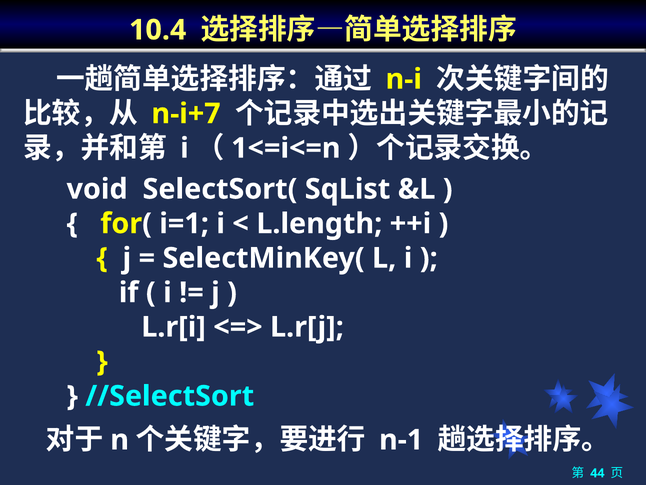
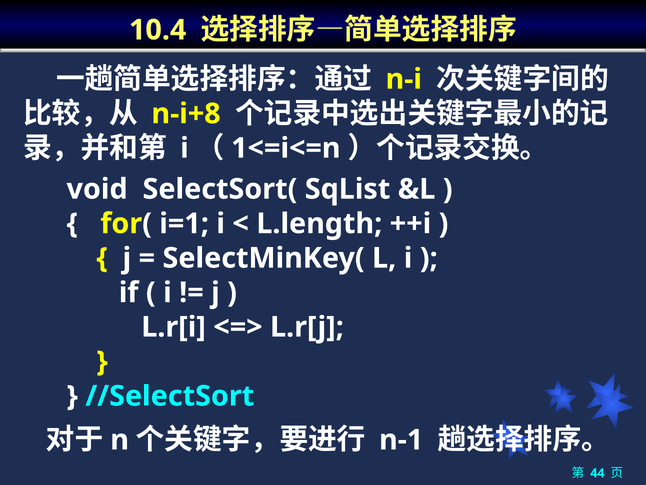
n-i+7: n-i+7 -> n-i+8 (186, 114)
